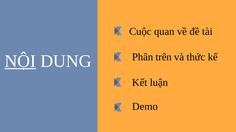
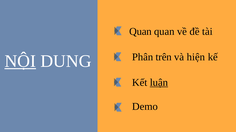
Cuộc: Cuộc -> Quan (140, 32)
thức: thức -> hiện (196, 57)
luận underline: none -> present (159, 83)
